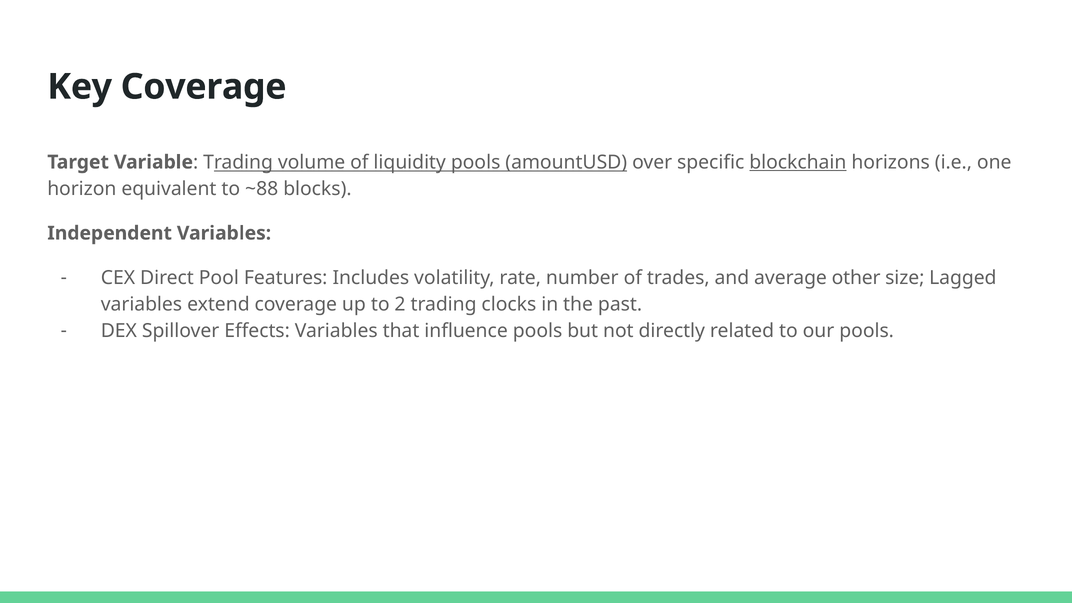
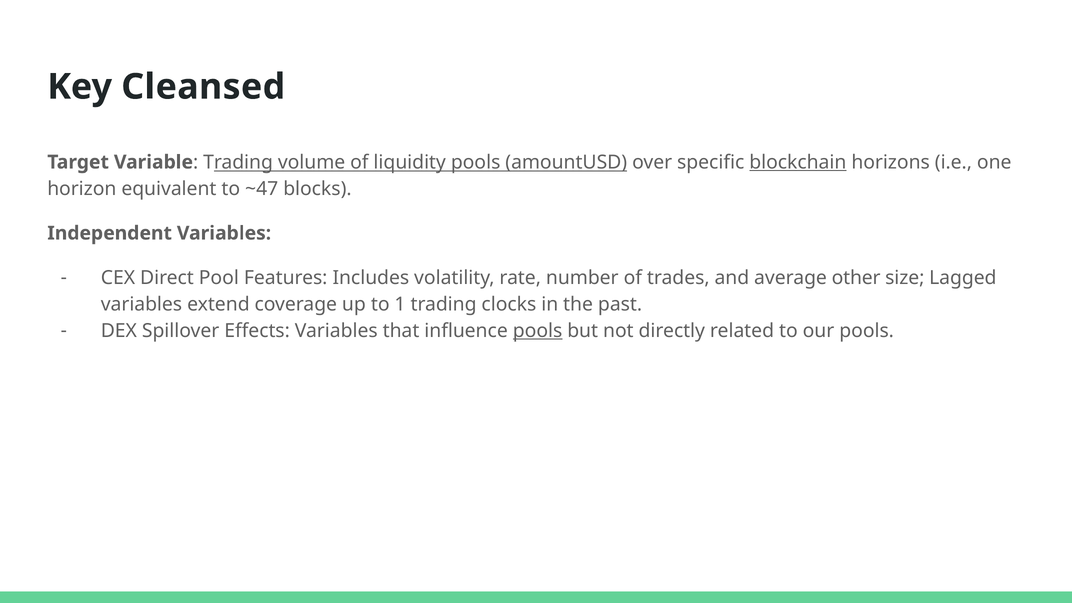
Key Coverage: Coverage -> Cleansed (203, 87)
~88: ~88 -> ~47 (262, 189)
2: 2 -> 1 (400, 304)
pools underline: none -> present (538, 331)
